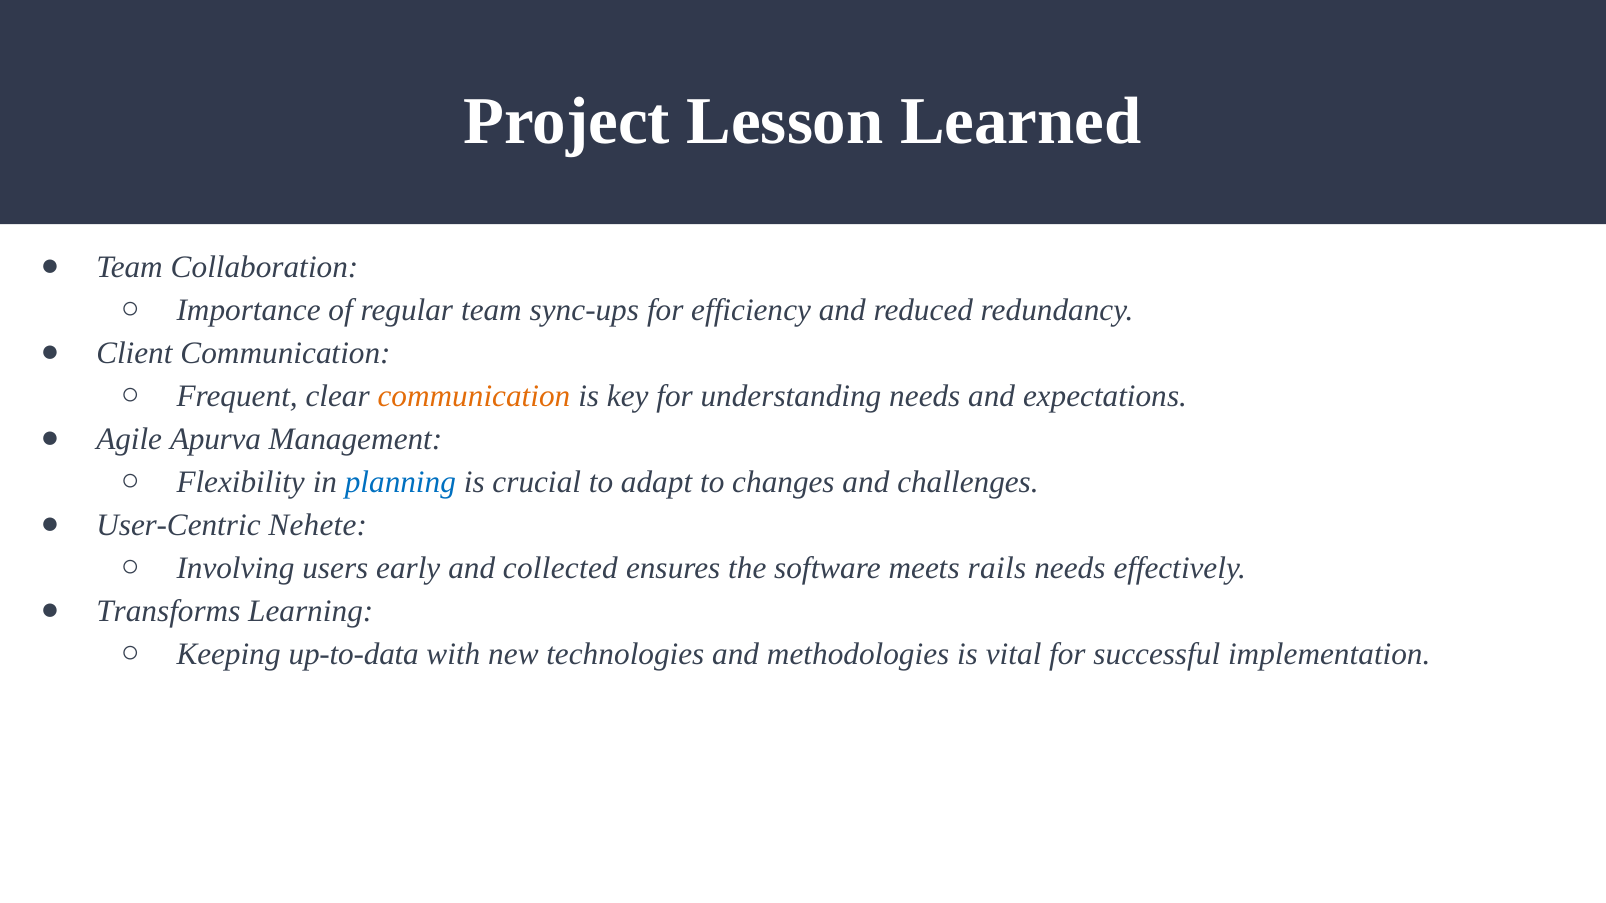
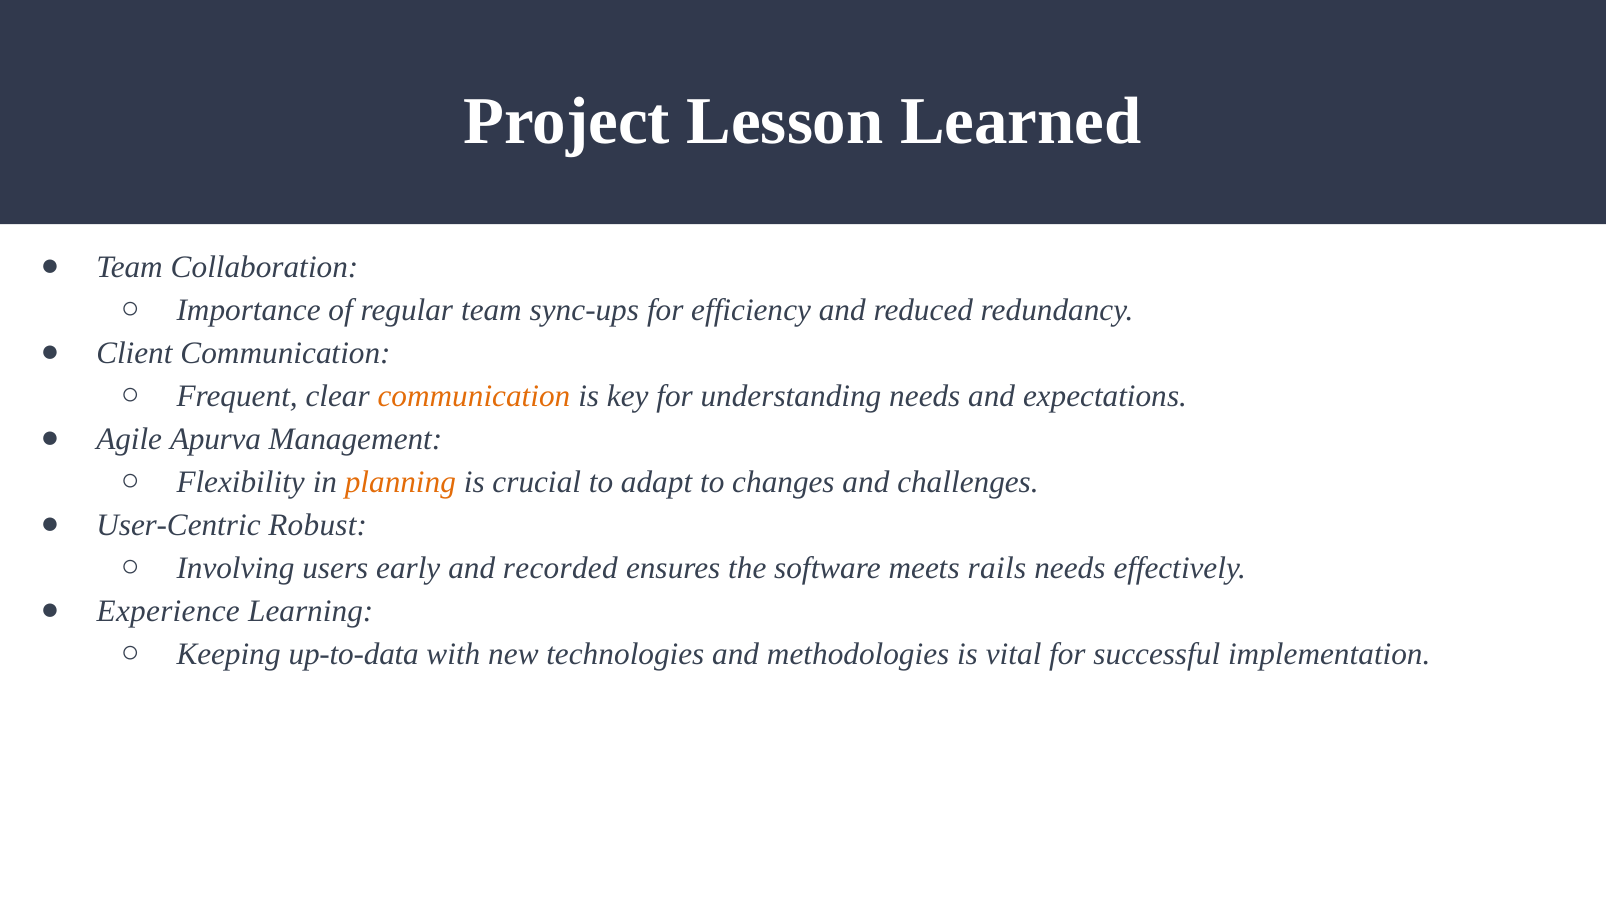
planning colour: blue -> orange (400, 482)
Nehete: Nehete -> Robust (318, 525)
collected: collected -> recorded (560, 568)
Transforms: Transforms -> Experience (168, 611)
